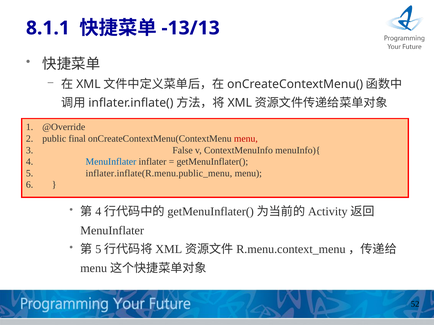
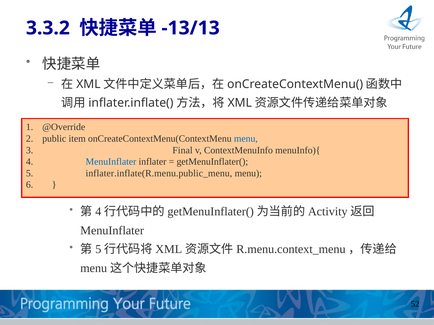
8.1.1: 8.1.1 -> 3.3.2 (48, 28)
final: final -> item (77, 139)
menu colour: red -> blue (246, 139)
False: False -> Final (183, 150)
